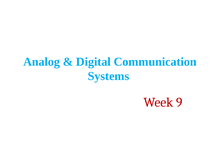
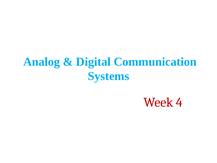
9: 9 -> 4 (179, 102)
